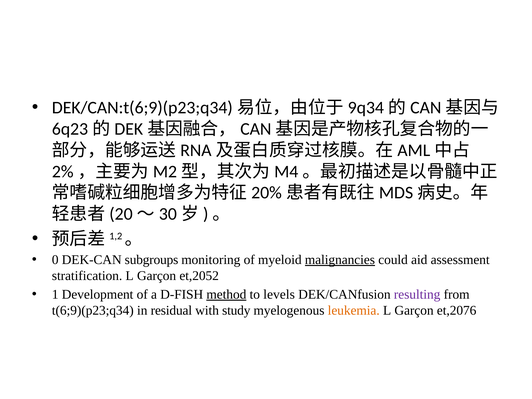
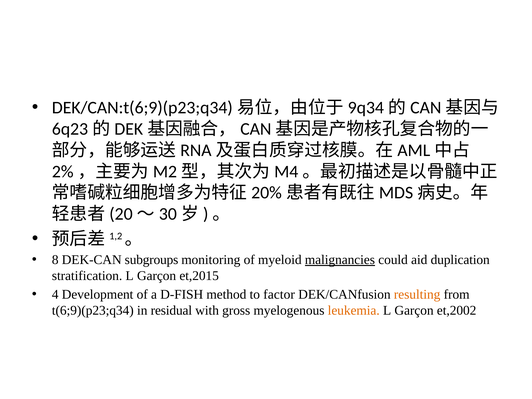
0: 0 -> 8 (55, 260)
assessment: assessment -> duplication (460, 260)
et,2052: et,2052 -> et,2015 (199, 276)
1: 1 -> 4 (55, 294)
method underline: present -> none (226, 294)
levels: levels -> factor (279, 294)
resulting colour: purple -> orange (417, 294)
study: study -> gross (236, 310)
et,2076: et,2076 -> et,2002 (457, 310)
